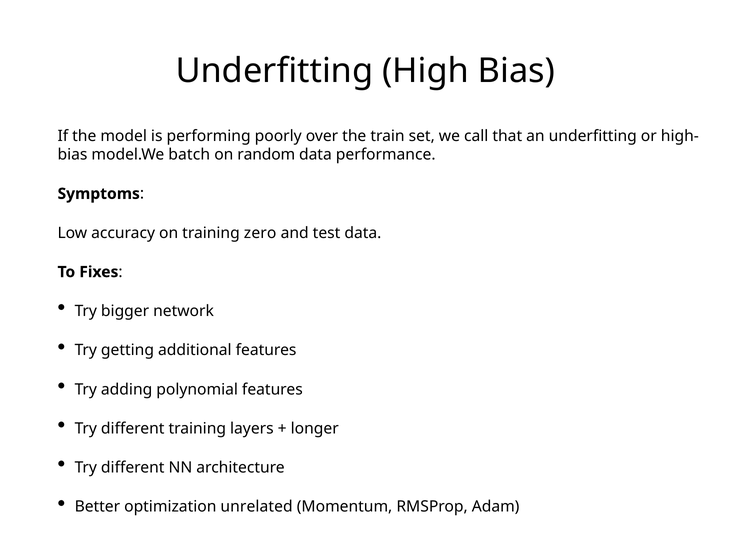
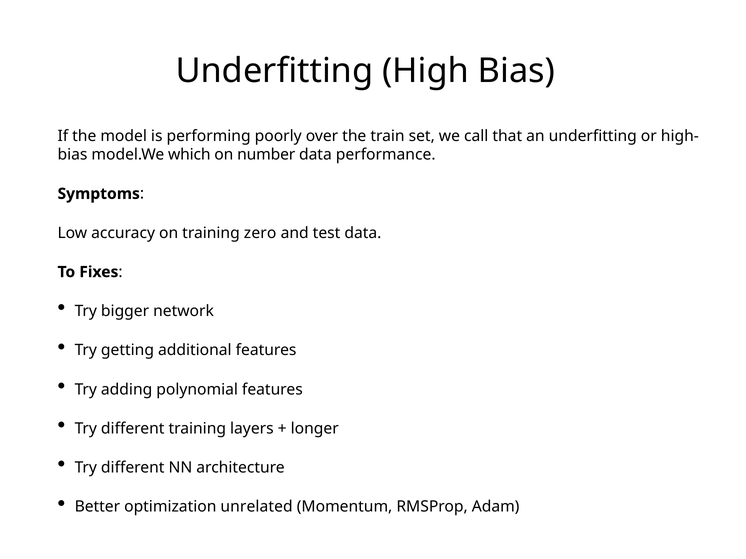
batch: batch -> which (189, 155)
random: random -> number (266, 155)
